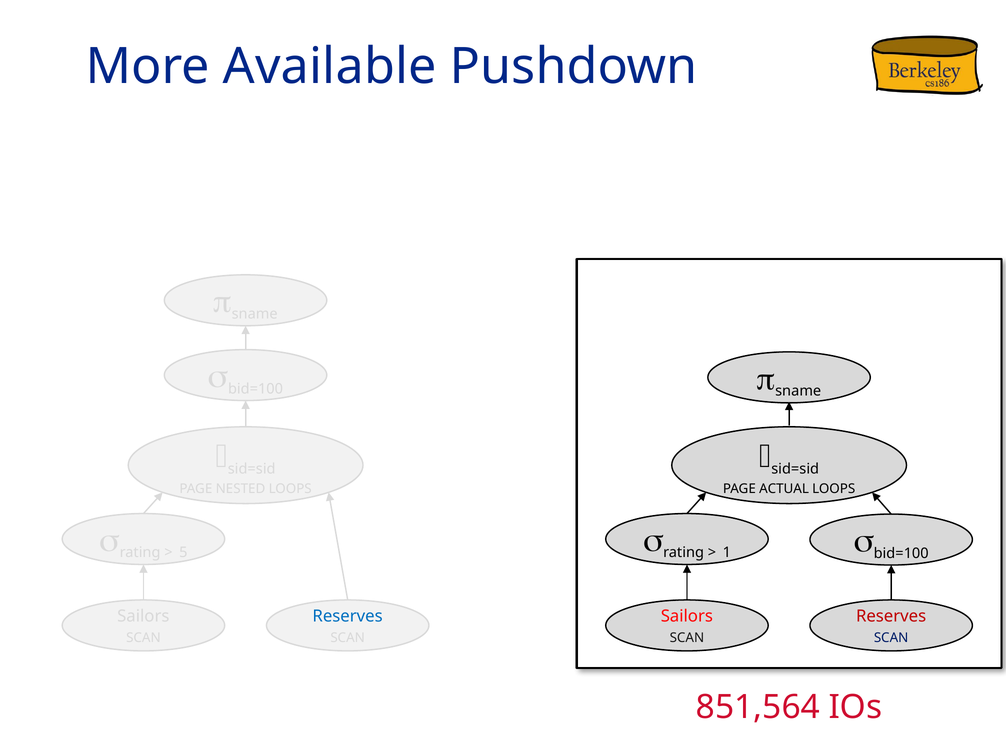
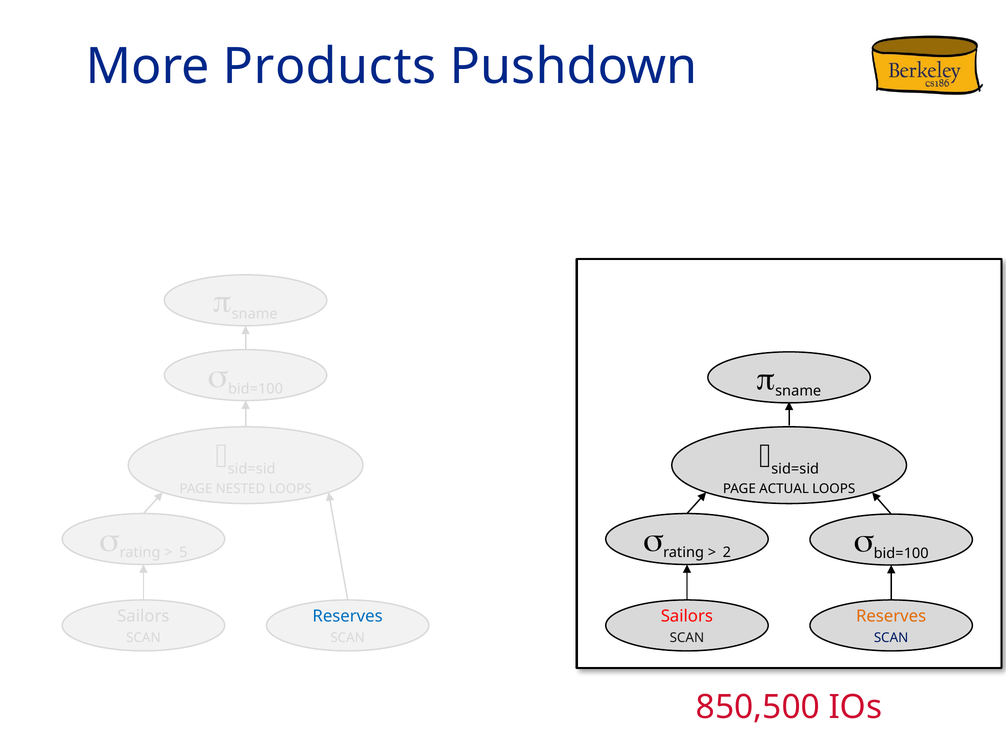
Available: Available -> Products (330, 66)
1: 1 -> 2 (727, 552)
Reserves colour: red -> orange (891, 616)
851,564: 851,564 -> 850,500 (758, 707)
